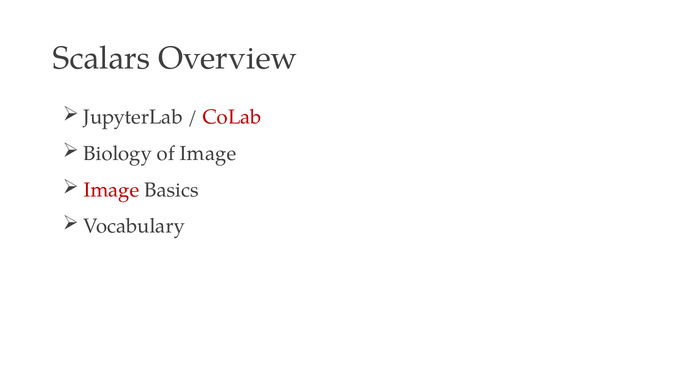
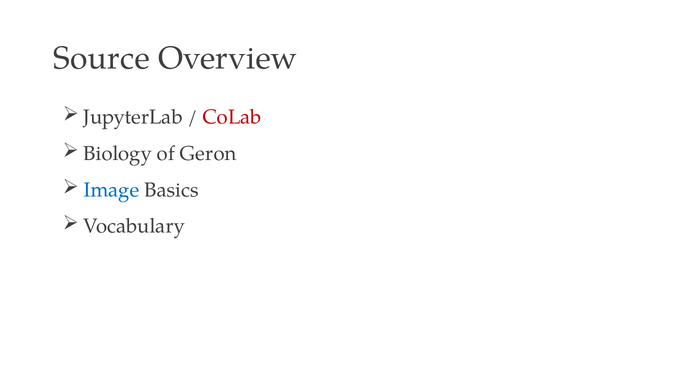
Scalars: Scalars -> Source (101, 58)
of Image: Image -> Geron (208, 154)
Image colour: red -> blue (112, 190)
